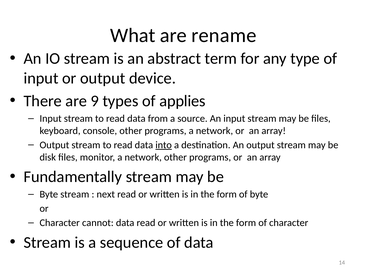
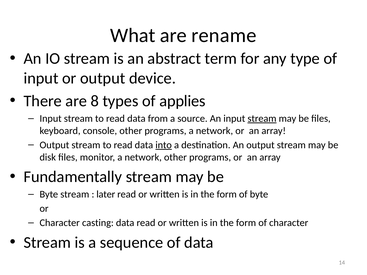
9: 9 -> 8 (95, 101)
stream underline: none -> present (262, 119)
next: next -> later (106, 194)
cannot: cannot -> casting (98, 223)
